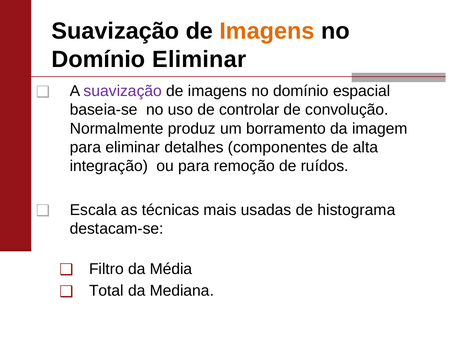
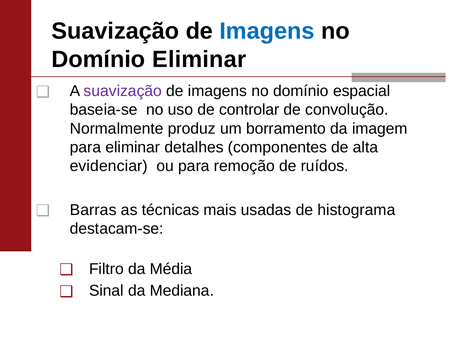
Imagens colour: orange -> blue (267, 31)
integração: integração -> evidenciar (109, 166)
Escala: Escala -> Barras (93, 210)
Total: Total -> Sinal (106, 291)
